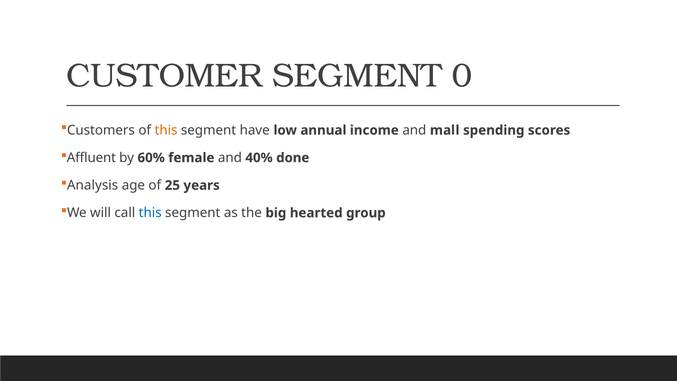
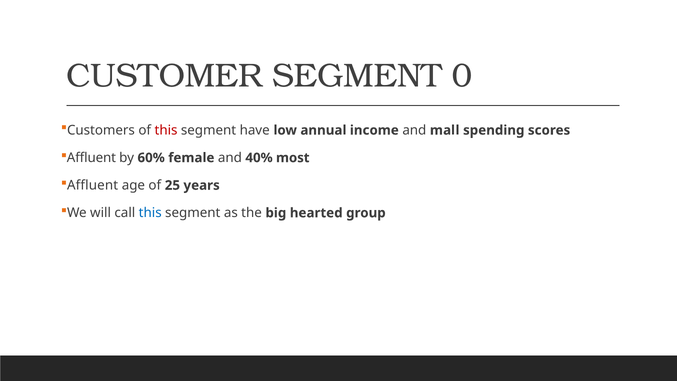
this colour: orange -> red (166, 130)
done: done -> most (293, 158)
Analysis: Analysis -> Affluent (93, 185)
